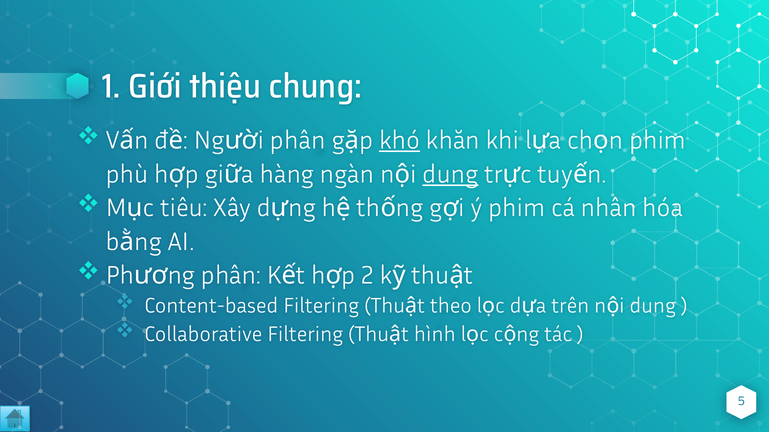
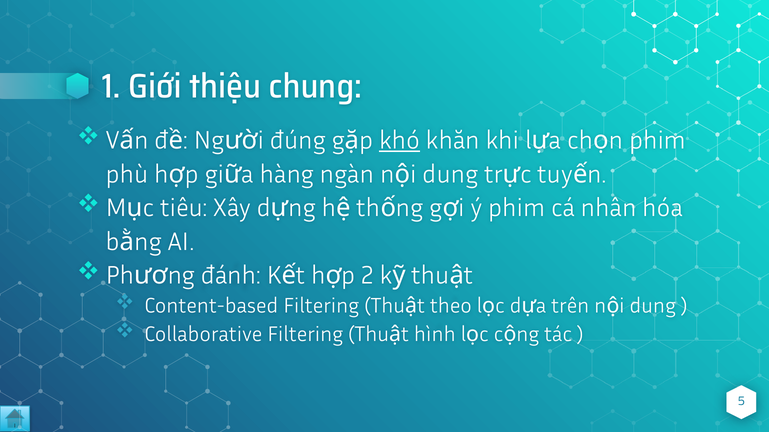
phân: phân -> đúng (298, 141)
dung underline: present -> none (450, 174)
phân: phân -> đánh (231, 276)
